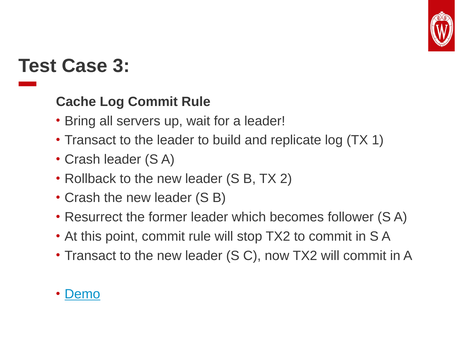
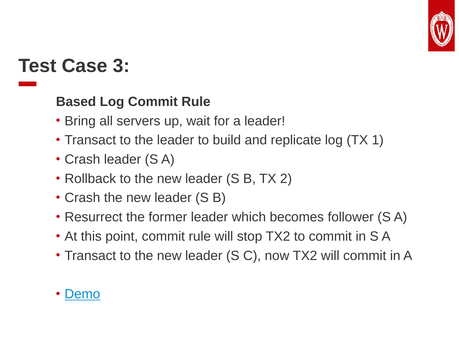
Cache: Cache -> Based (76, 102)
